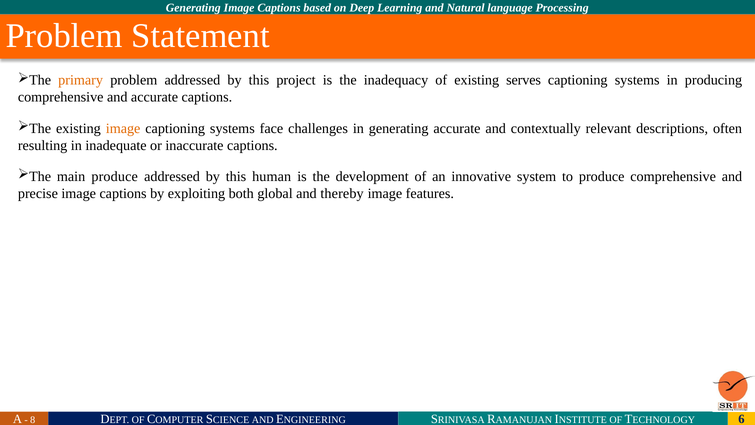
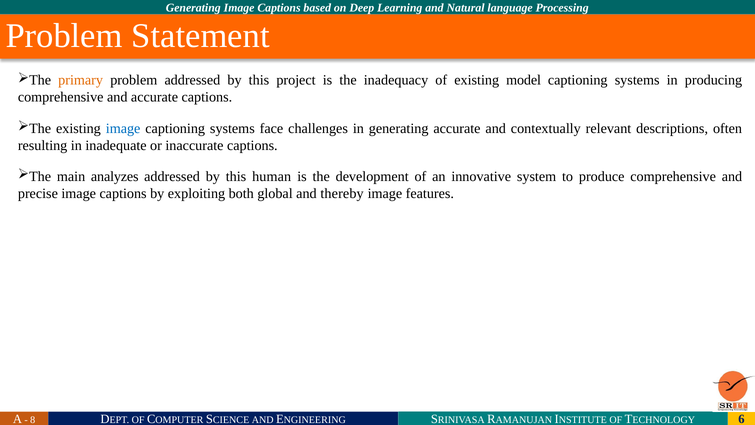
serves: serves -> model (524, 80)
image colour: orange -> blue (123, 128)
main produce: produce -> analyzes (115, 176)
